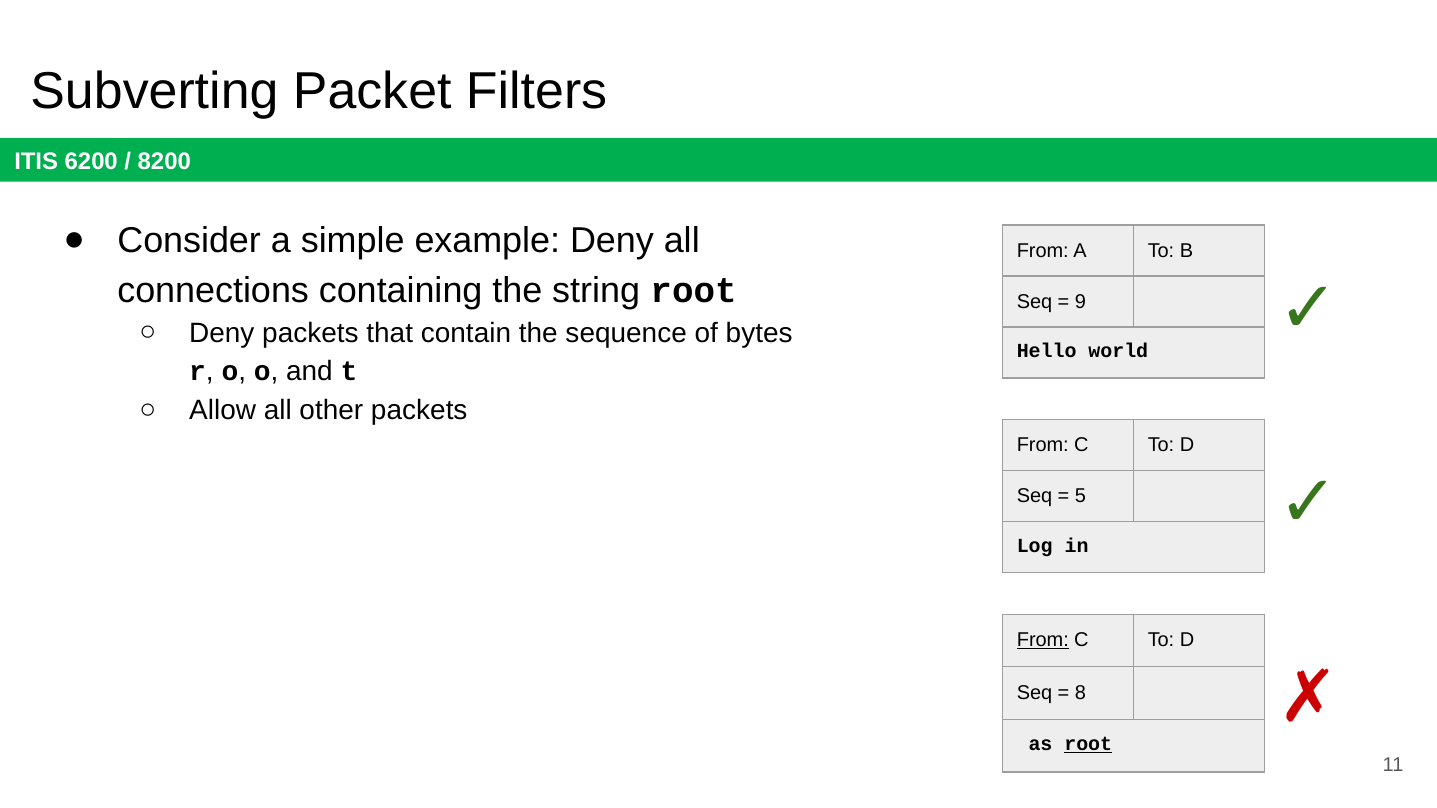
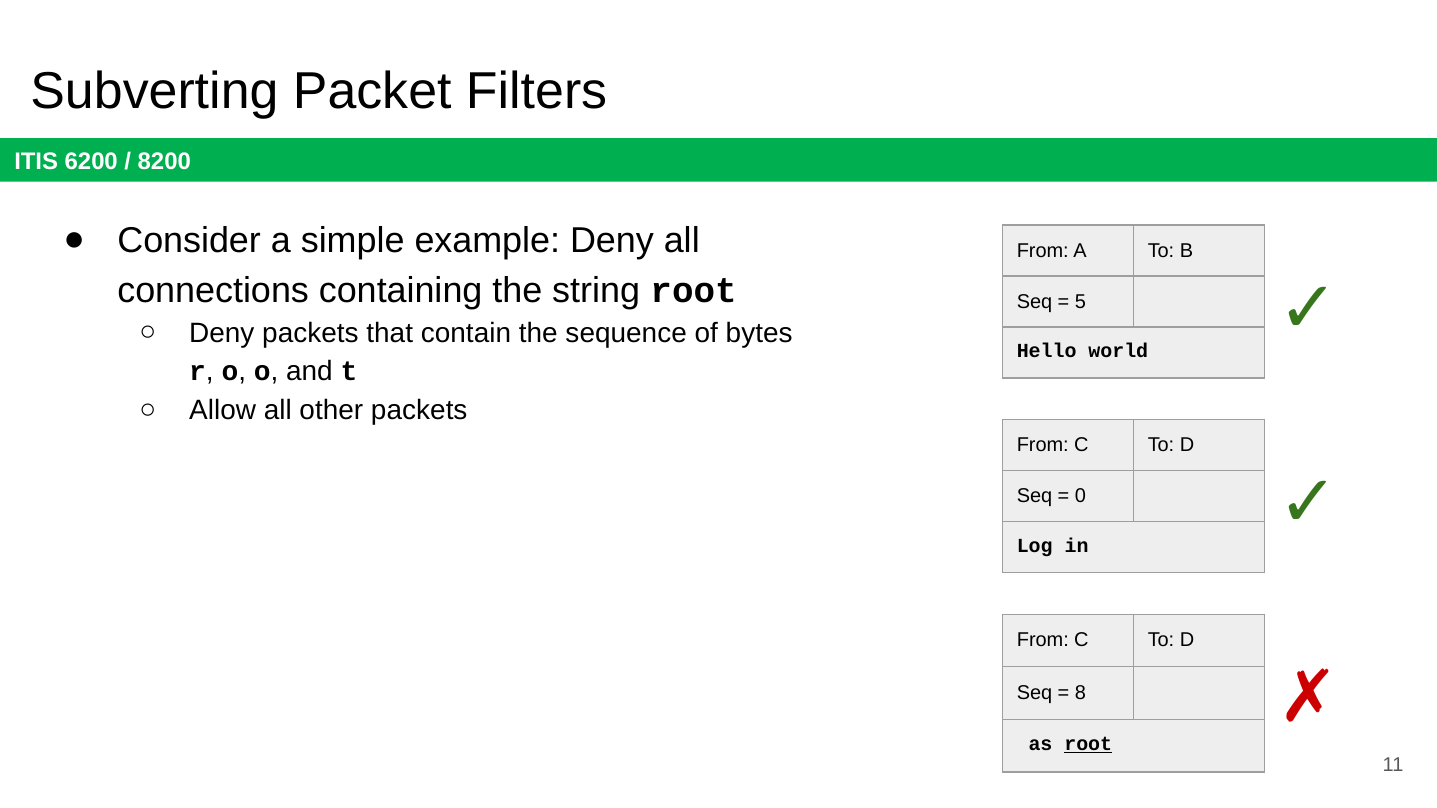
9: 9 -> 5 (1080, 302)
5: 5 -> 0 (1080, 496)
From underline: present -> none (1043, 640)
